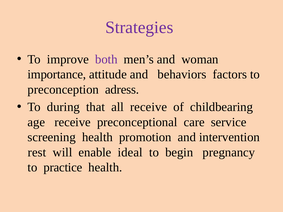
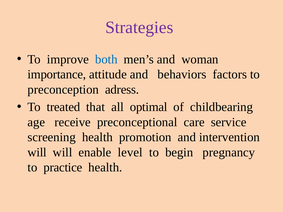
both colour: purple -> blue (106, 59)
during: during -> treated (63, 107)
all receive: receive -> optimal (149, 107)
rest: rest -> will (37, 152)
ideal: ideal -> level (130, 152)
